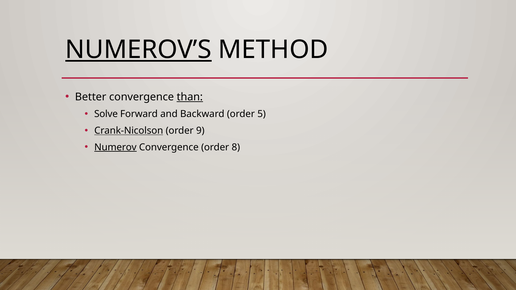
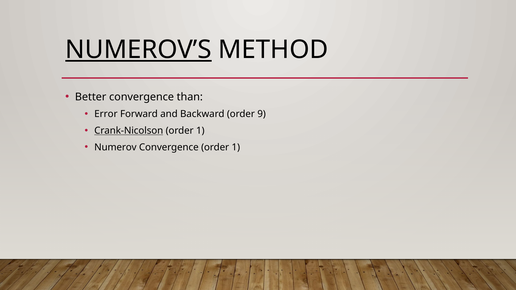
than underline: present -> none (190, 97)
Solve: Solve -> Error (106, 114)
5: 5 -> 9 (262, 114)
9: 9 -> 1 (200, 131)
Numerov underline: present -> none (115, 147)
Convergence order 8: 8 -> 1 (236, 147)
